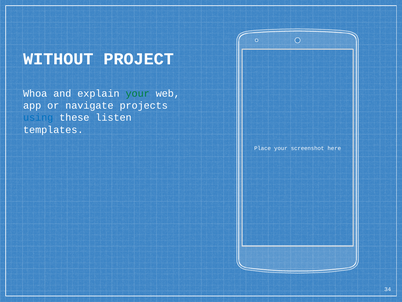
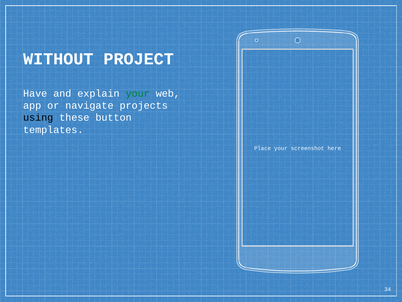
Whoa: Whoa -> Have (35, 93)
using colour: blue -> black (38, 117)
listen: listen -> button (114, 117)
